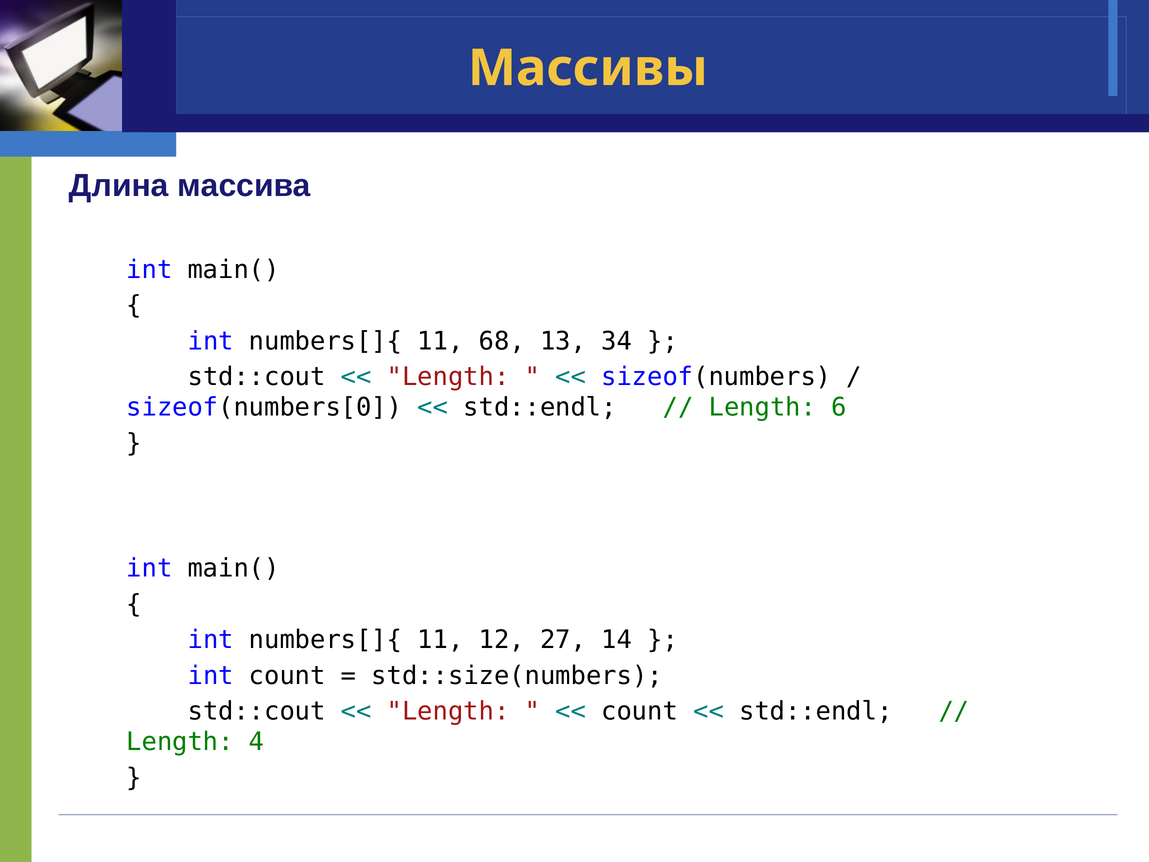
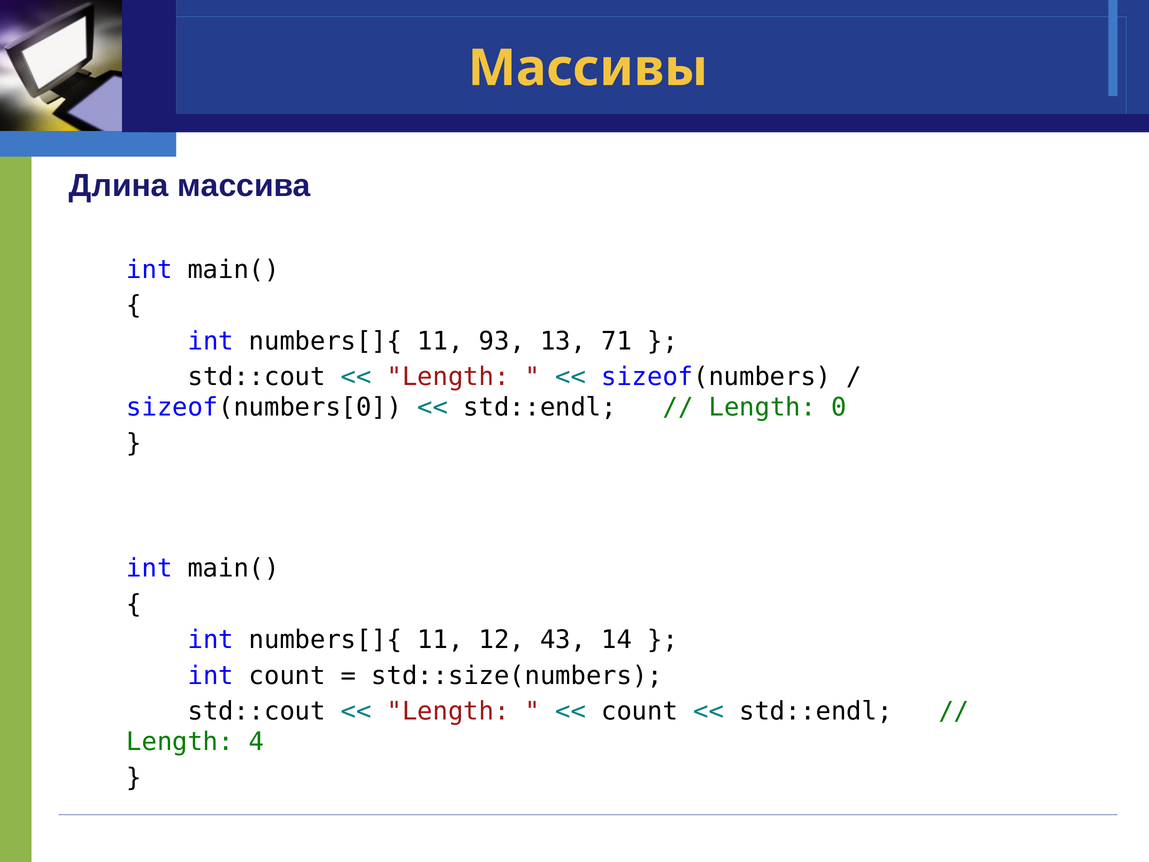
68: 68 -> 93 (502, 341)
34: 34 -> 71 (617, 341)
6: 6 -> 0 (839, 407)
27: 27 -> 43 (563, 640)
